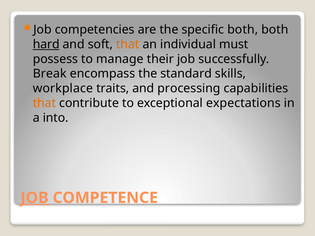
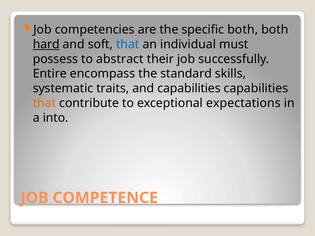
that colour: orange -> blue (128, 44)
manage: manage -> abstract (120, 59)
Break: Break -> Entire (50, 74)
workplace: workplace -> systematic (63, 88)
and processing: processing -> capabilities (189, 88)
JOB underline: present -> none (34, 198)
